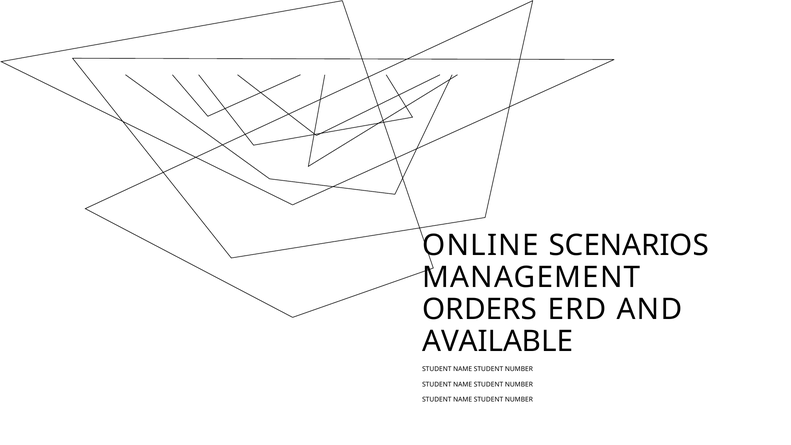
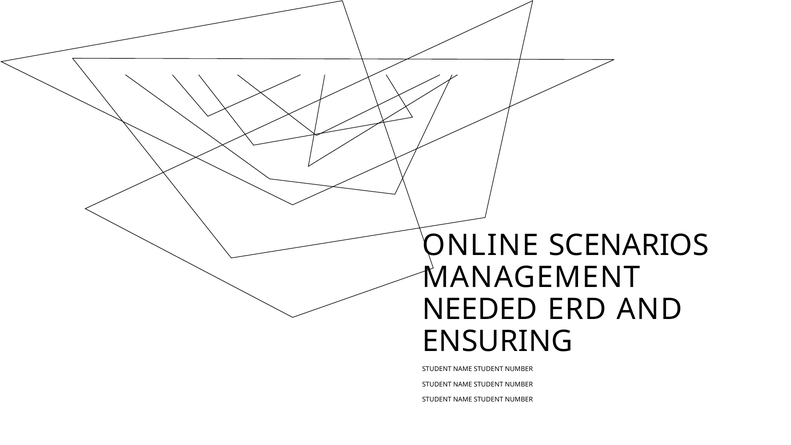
ORDERS: ORDERS -> NEEDED (480, 309)
AVAILABLE: AVAILABLE -> ENSURING (498, 341)
